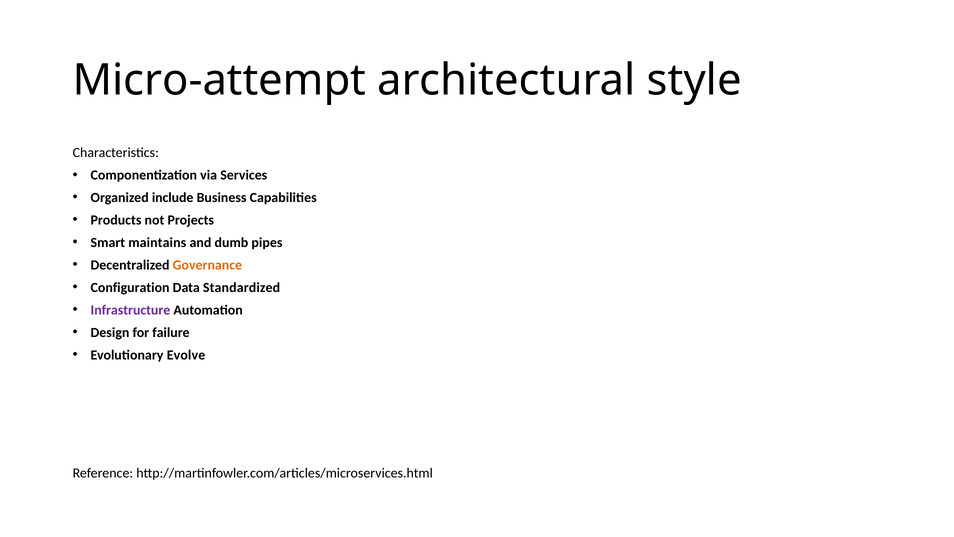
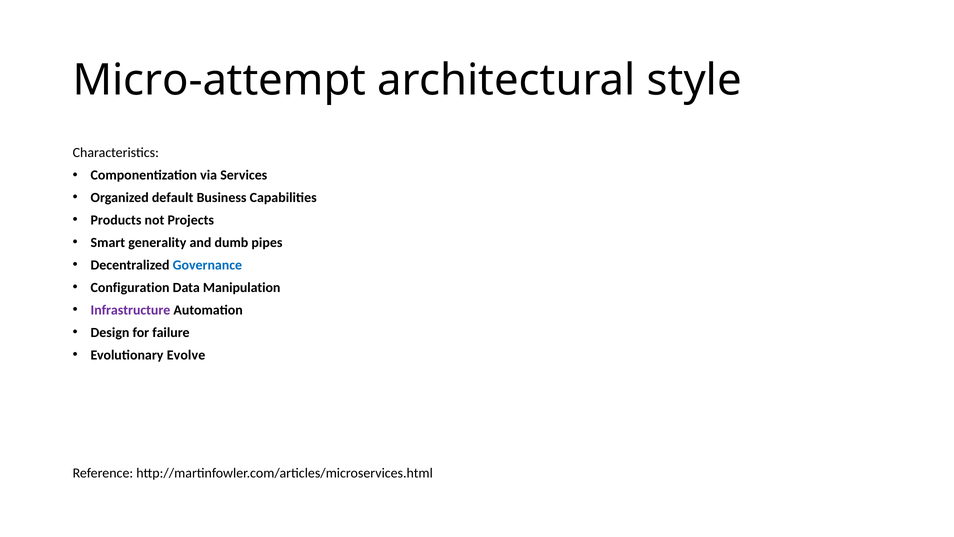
include: include -> default (173, 198)
maintains: maintains -> generality (157, 242)
Governance colour: orange -> blue (207, 265)
Standardized: Standardized -> Manipulation (242, 287)
